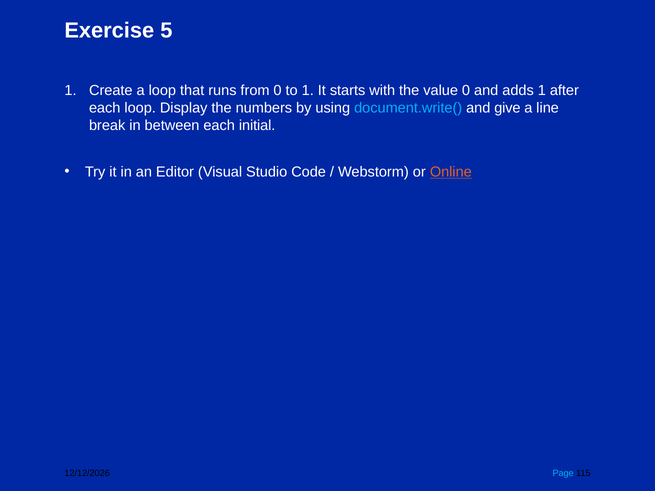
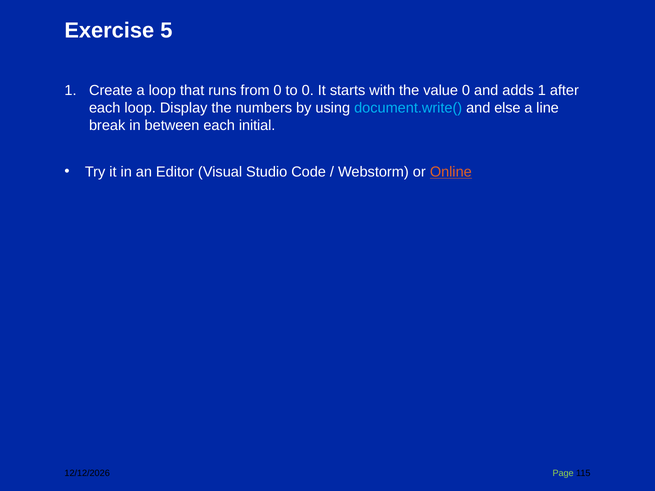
to 1: 1 -> 0 (308, 90)
give: give -> else (507, 108)
Page colour: light blue -> light green (563, 473)
